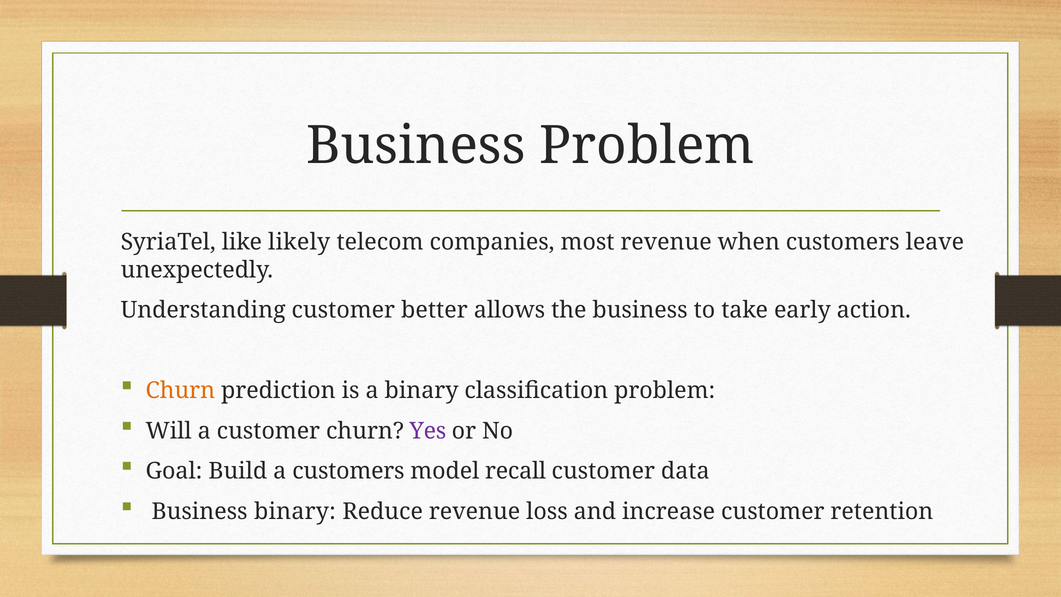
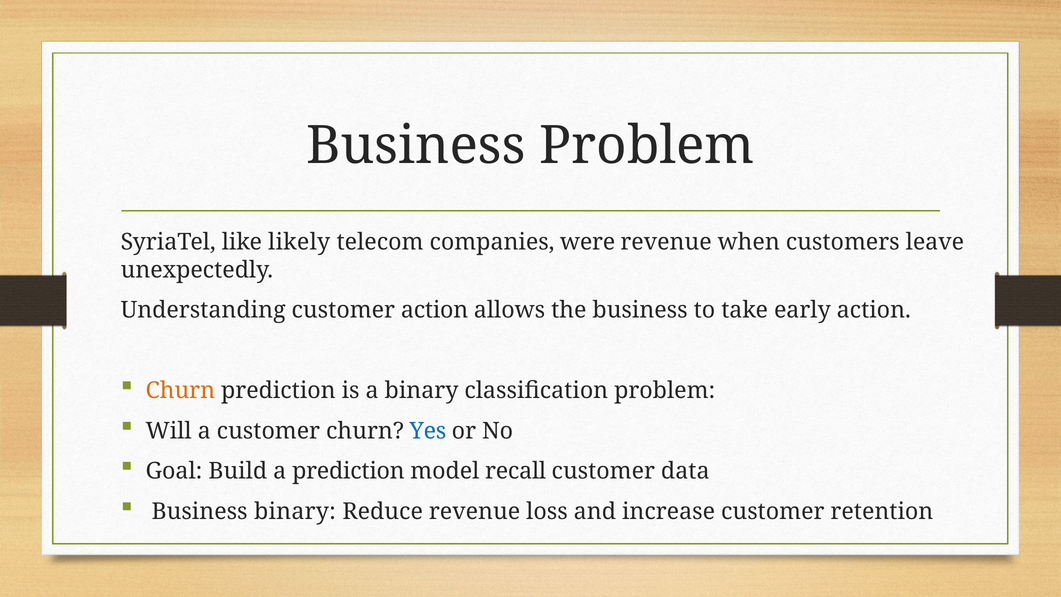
most: most -> were (588, 242)
customer better: better -> action (435, 310)
Yes colour: purple -> blue (428, 431)
a customers: customers -> prediction (348, 471)
